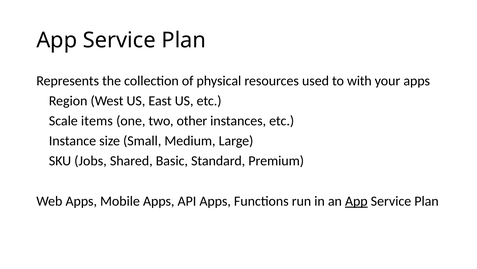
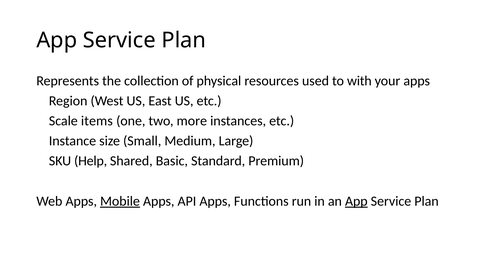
other: other -> more (192, 121)
Jobs: Jobs -> Help (91, 161)
Mobile underline: none -> present (120, 201)
